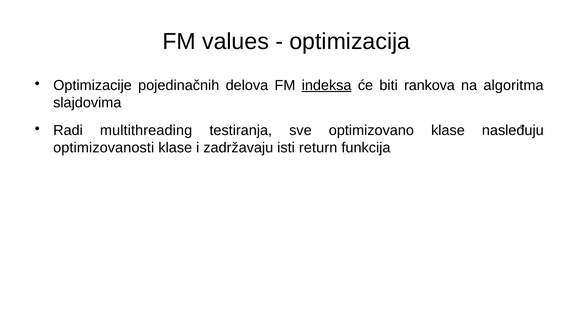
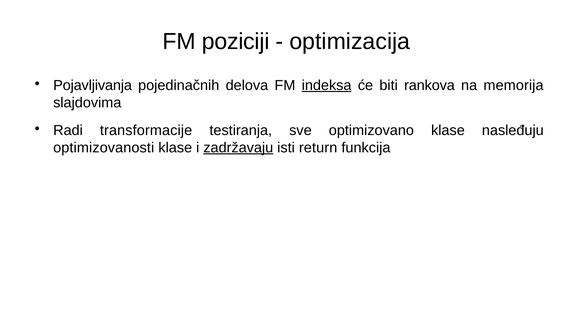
values: values -> poziciji (236, 41)
Optimizacije: Optimizacije -> Pojavljivanja (93, 85)
algoritma: algoritma -> memorija (514, 85)
multithreading: multithreading -> transformacije (146, 130)
zadržavaju underline: none -> present (238, 147)
